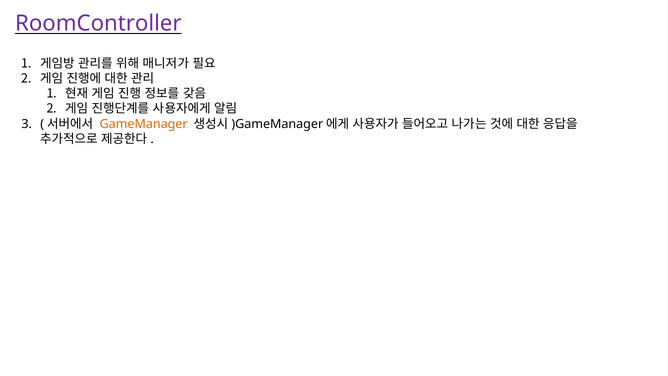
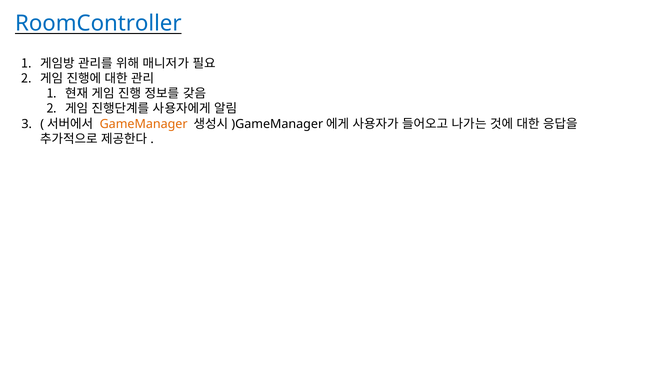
RoomController colour: purple -> blue (98, 23)
